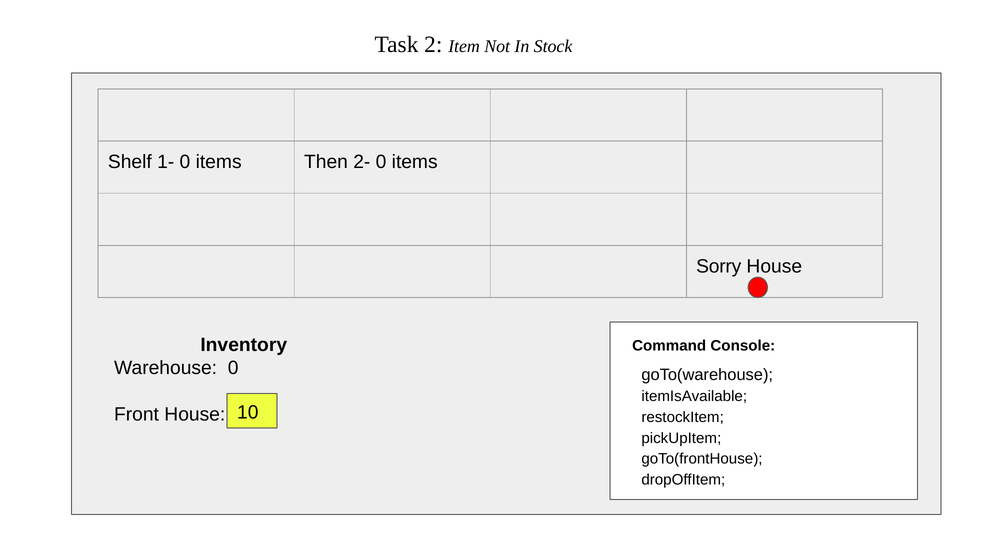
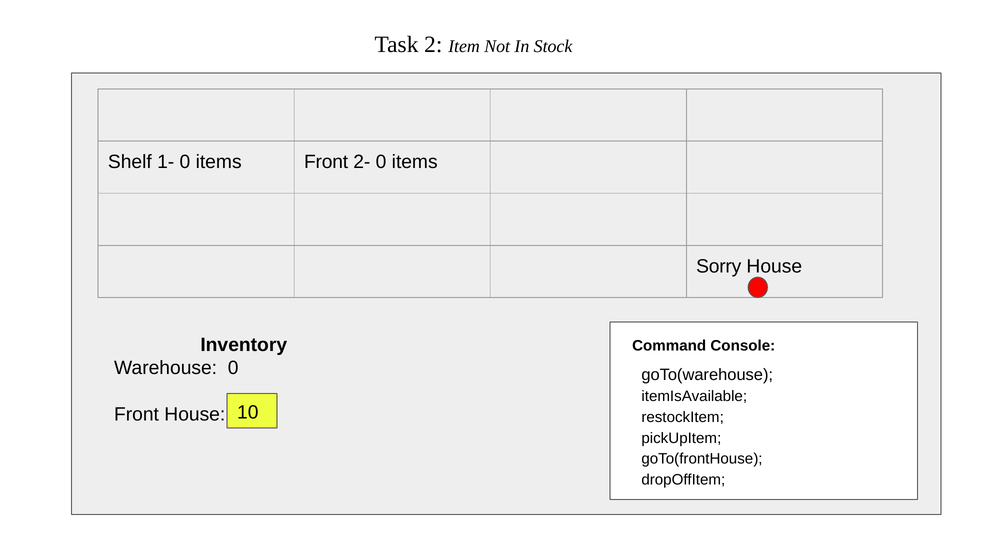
items Then: Then -> Front (326, 162)
